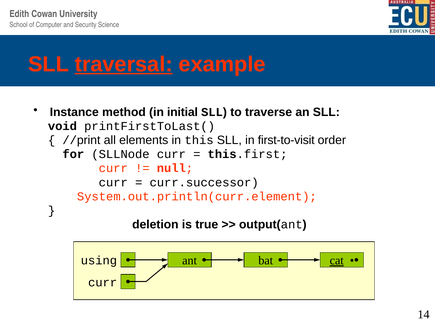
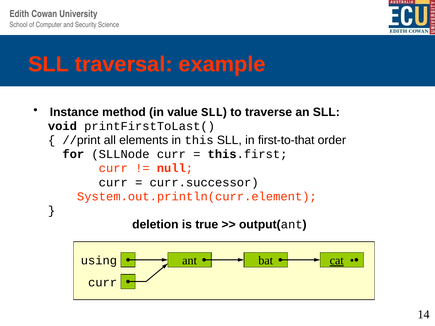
traversal underline: present -> none (124, 64)
initial: initial -> value (182, 112)
first-to-visit: first-to-visit -> first-to-that (286, 140)
